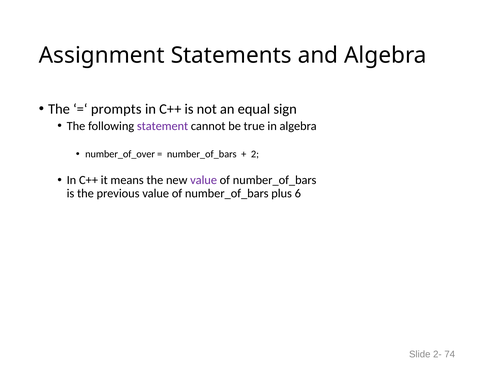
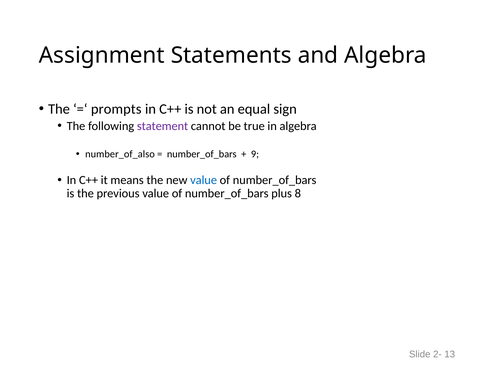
number_of_over: number_of_over -> number_of_also (120, 154)
2: 2 -> 9 (255, 154)
value colour: purple -> blue (204, 180)
6: 6 -> 8 (298, 193)
74: 74 -> 13 (450, 354)
